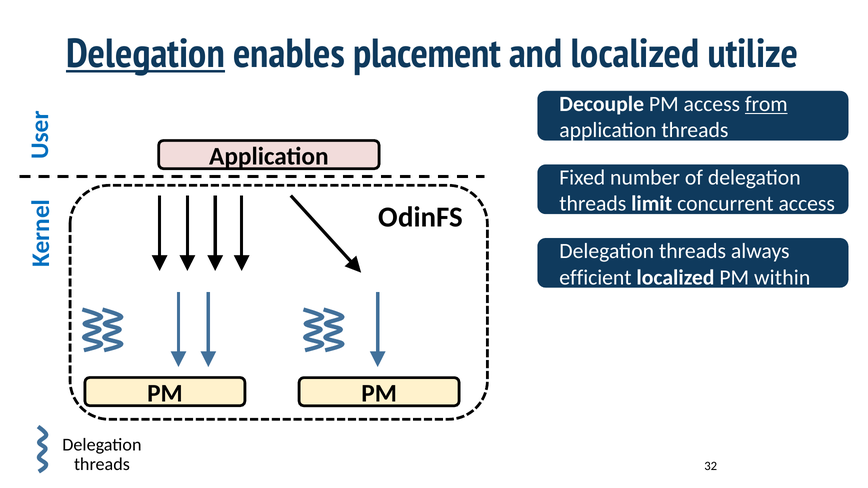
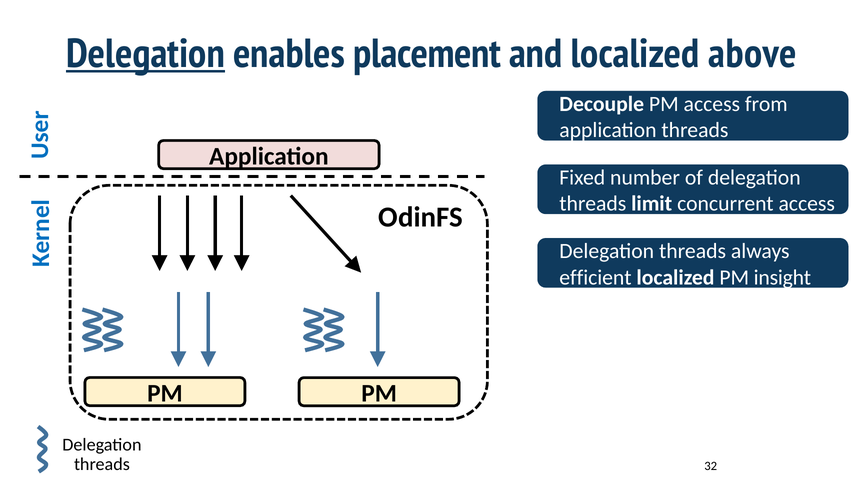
utilize: utilize -> above (753, 54)
from underline: present -> none (766, 104)
within: within -> insight (782, 278)
